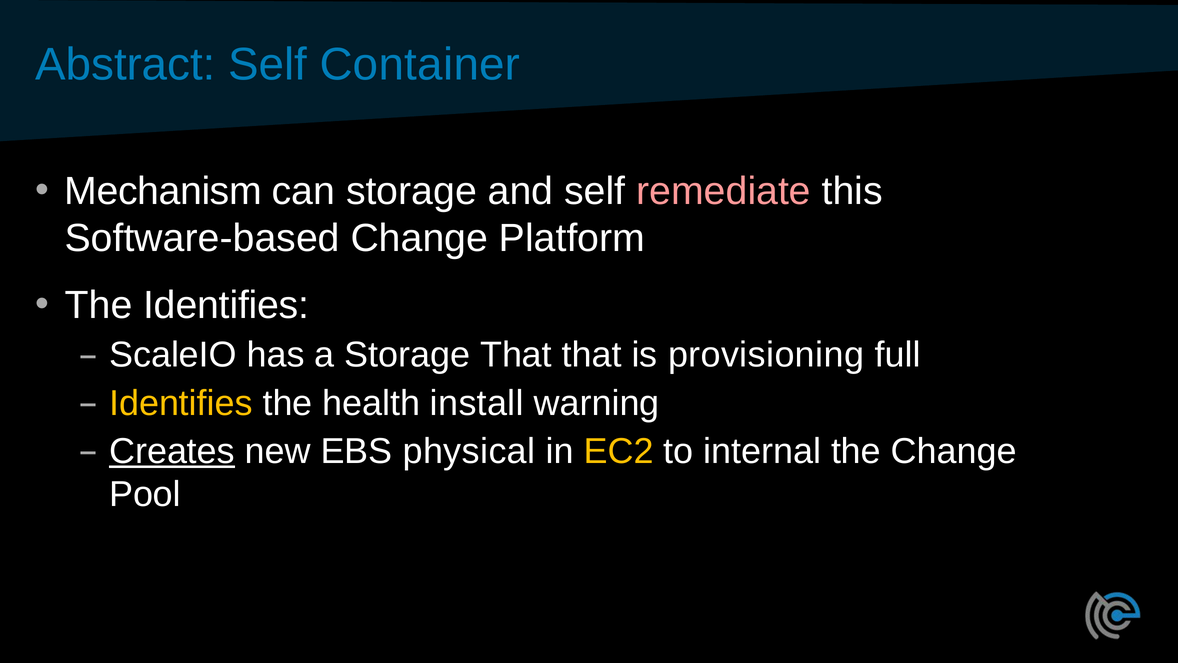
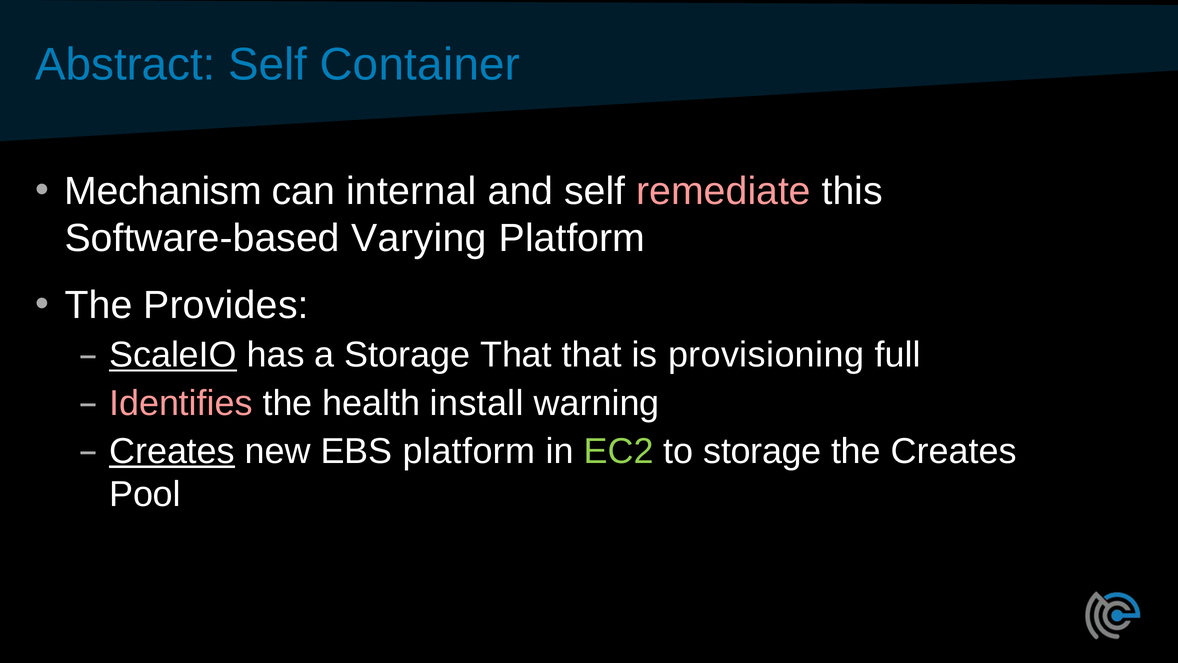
can storage: storage -> internal (411, 191)
Software-based Change: Change -> Varying (419, 238)
The Identifies: Identifies -> Provides (226, 305)
ScaleIO underline: none -> present (173, 355)
Identifies colour: yellow -> pink (181, 403)
EBS physical: physical -> platform (469, 451)
EC2 colour: yellow -> light green (619, 451)
to internal: internal -> storage (762, 451)
the Change: Change -> Creates (954, 451)
